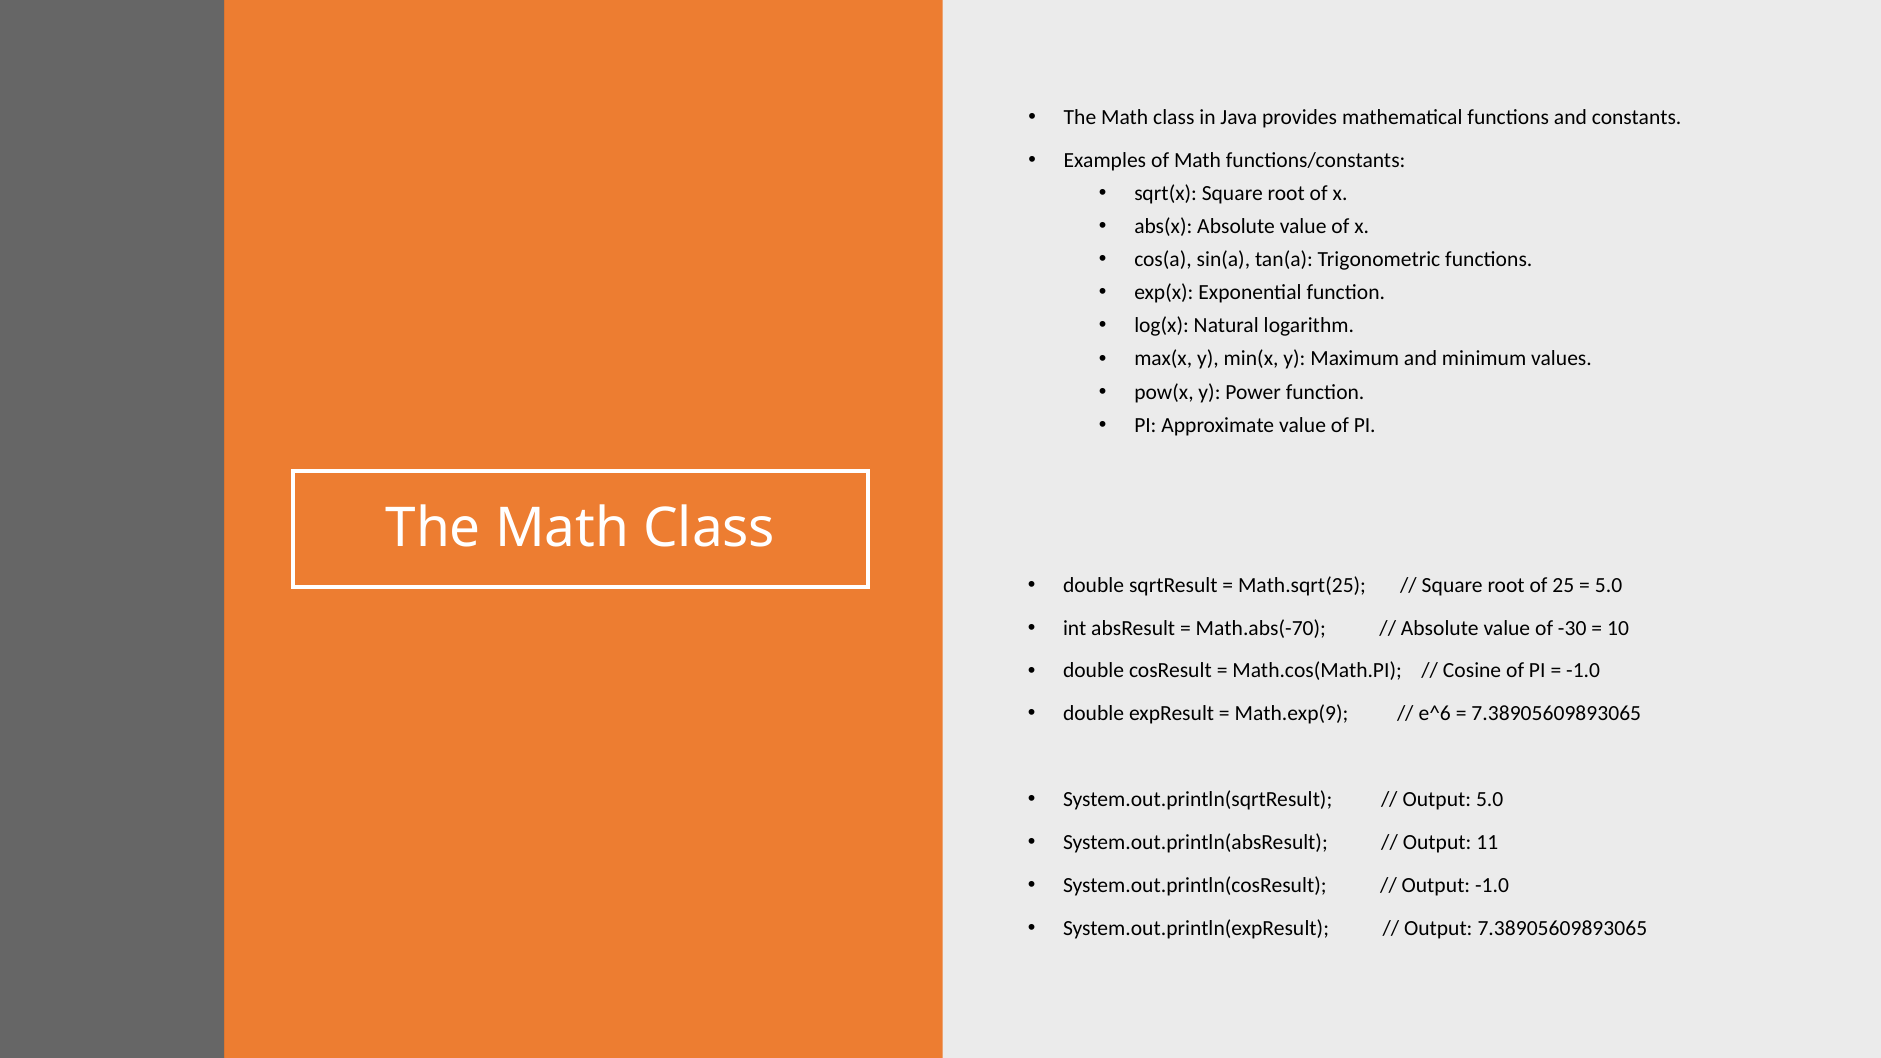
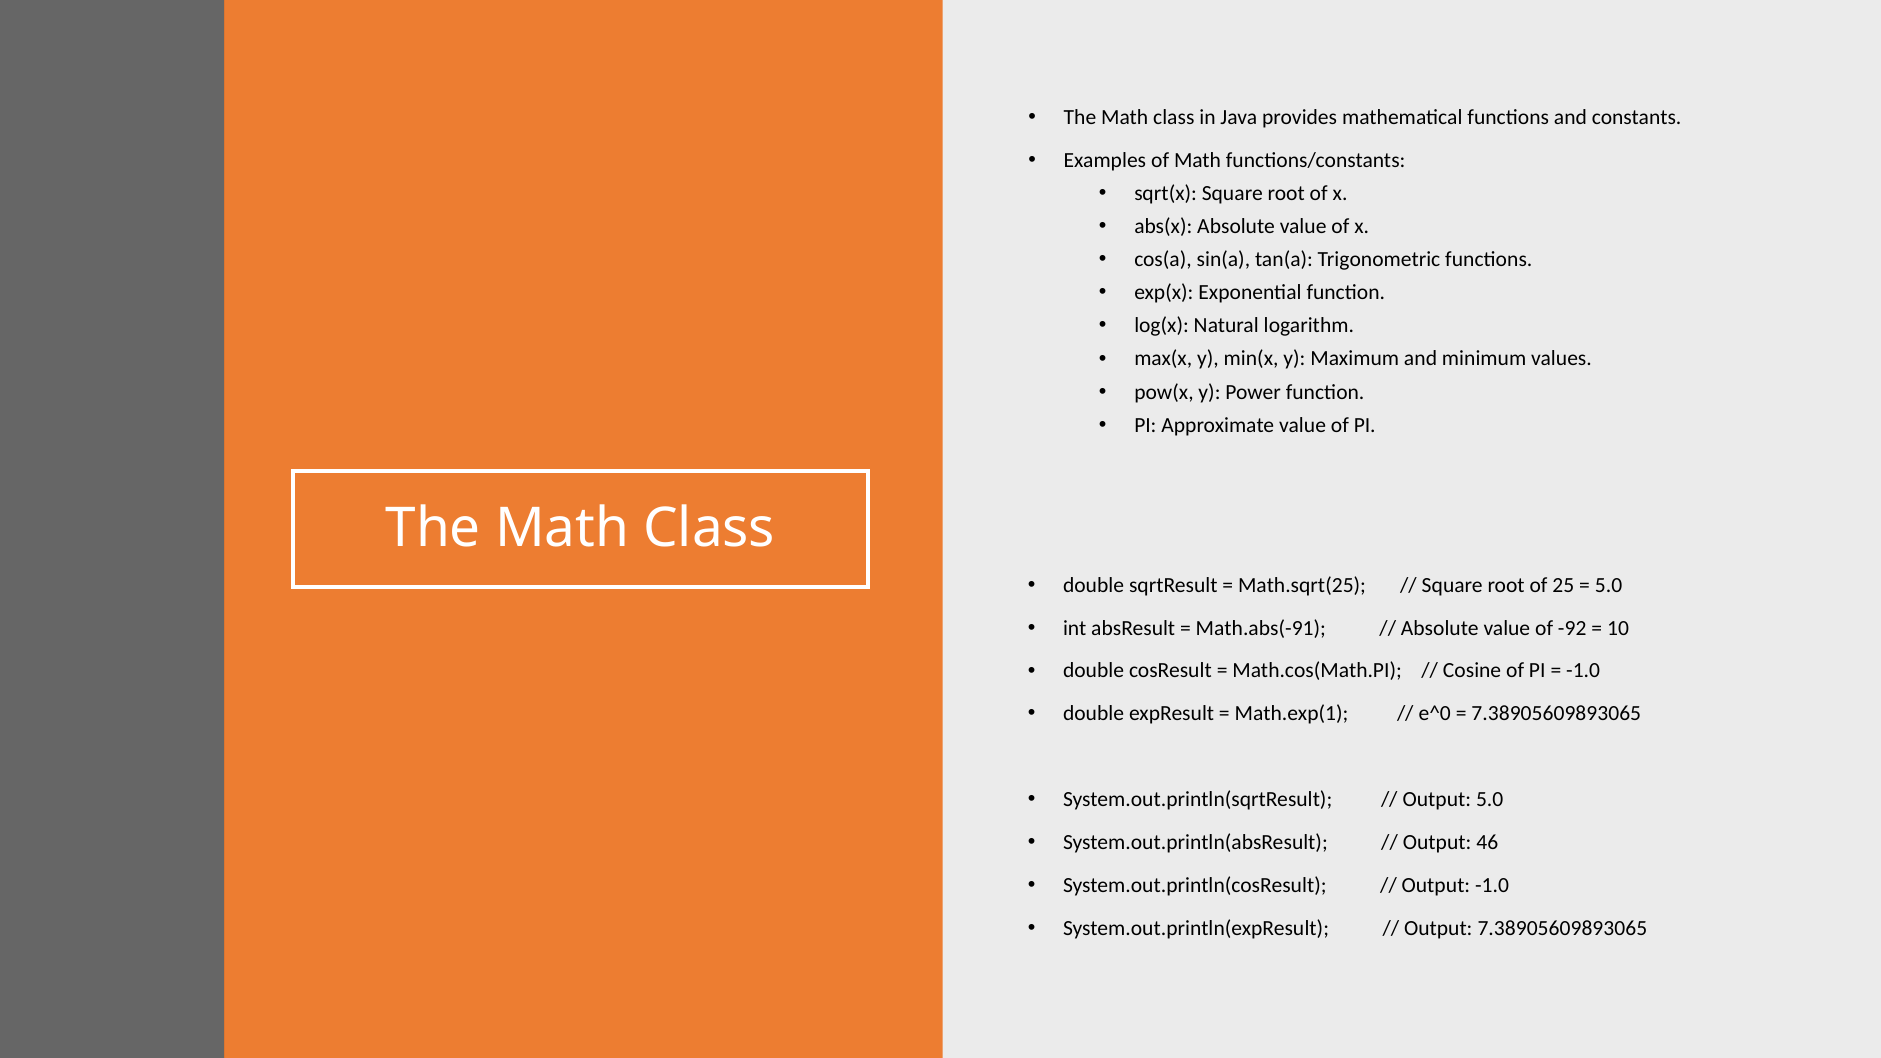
Math.abs(-70: Math.abs(-70 -> Math.abs(-91 (1261, 628)
-30: -30 -> -92 (1572, 628)
Math.exp(9: Math.exp(9 -> Math.exp(1 (1291, 714)
e^6: e^6 -> e^0 (1435, 714)
11: 11 -> 46 (1487, 843)
